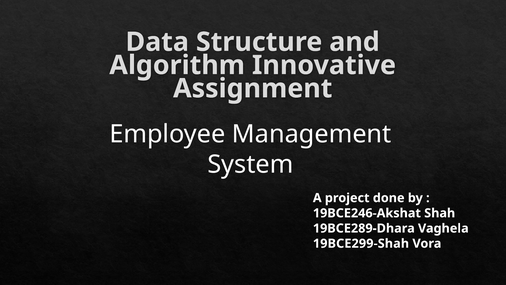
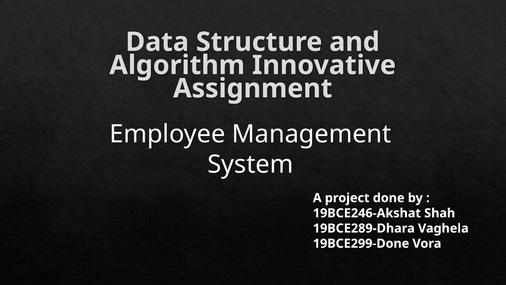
19BCE299-Shah: 19BCE299-Shah -> 19BCE299-Done (361, 243)
